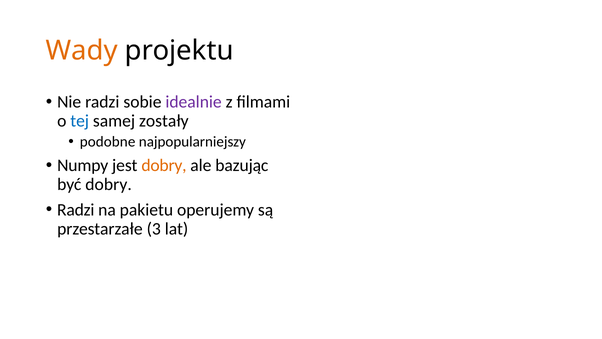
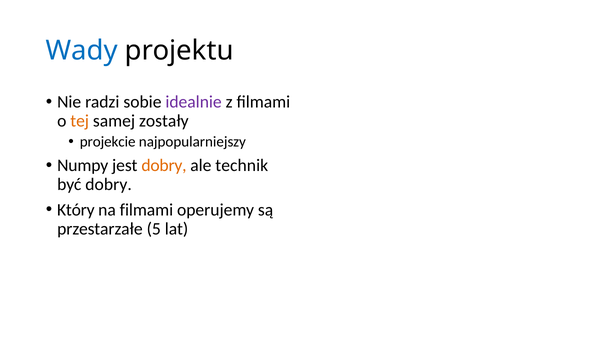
Wady colour: orange -> blue (82, 51)
tej colour: blue -> orange (80, 121)
podobne: podobne -> projekcie (108, 142)
bazując: bazując -> technik (242, 165)
Radzi: Radzi -> Który (76, 210)
na pakietu: pakietu -> filmami (146, 210)
3: 3 -> 5 (154, 229)
